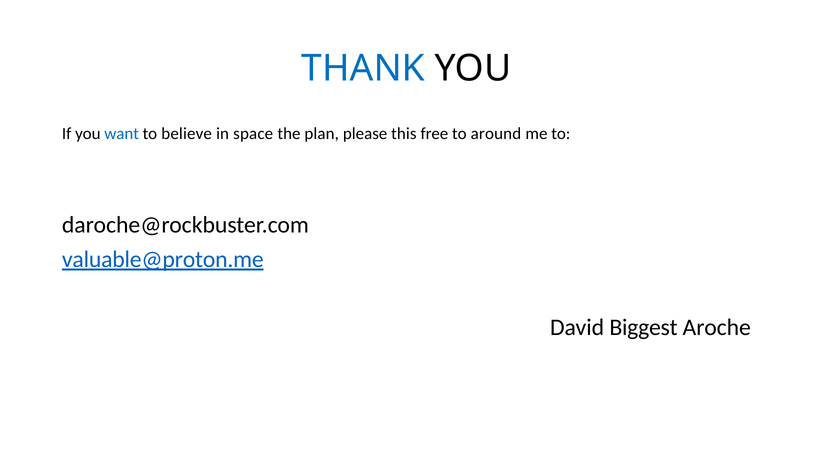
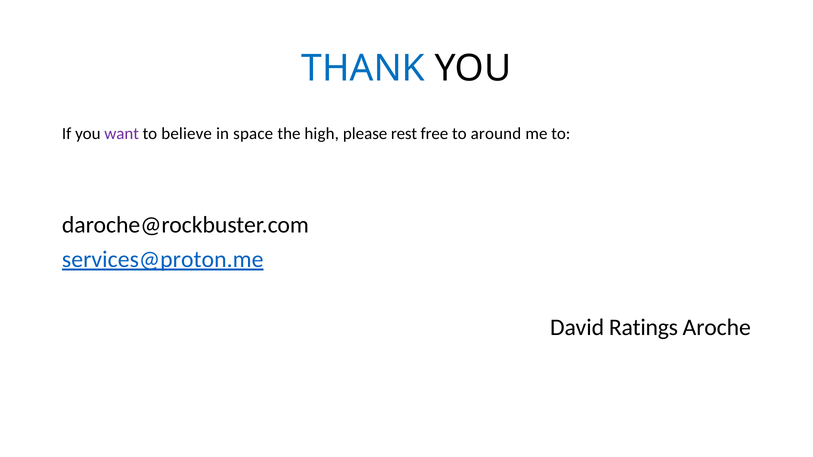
want colour: blue -> purple (122, 134)
plan: plan -> high (322, 134)
this: this -> rest (404, 134)
valuable@proton.me: valuable@proton.me -> services@proton.me (163, 260)
Biggest: Biggest -> Ratings (643, 328)
